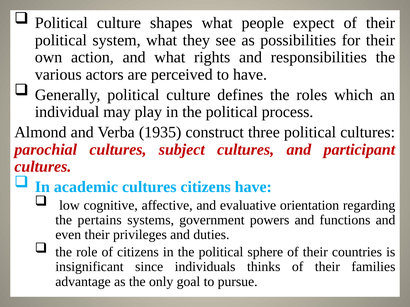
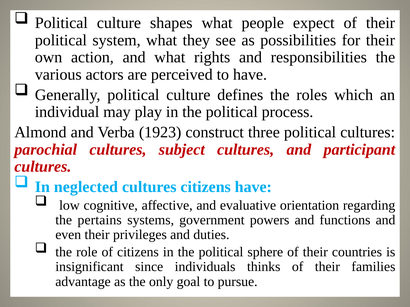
1935: 1935 -> 1923 (160, 132)
academic: academic -> neglected (86, 187)
